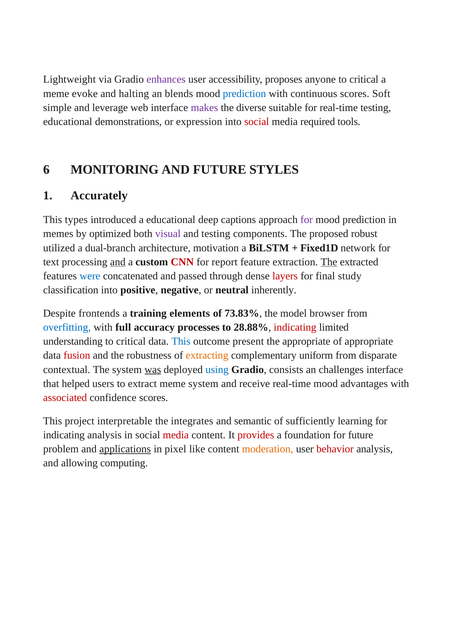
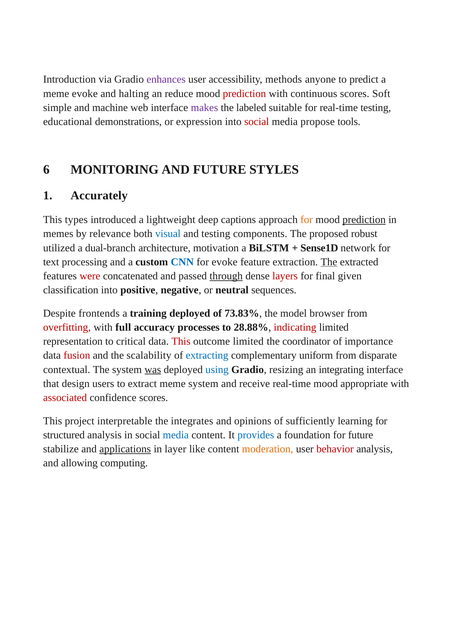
Lightweight: Lightweight -> Introduction (69, 80)
proposes: proposes -> methods (284, 80)
anyone to critical: critical -> predict (364, 80)
blends: blends -> reduce (179, 94)
prediction colour: blue -> red (244, 94)
leverage: leverage -> machine (110, 108)
diverse: diverse -> labeled (251, 108)
required: required -> propose (318, 122)
a educational: educational -> lightweight (171, 220)
for colour: purple -> orange (307, 220)
prediction underline: none -> present (364, 220)
optimized: optimized -> relevance (110, 234)
visual colour: purple -> blue (168, 234)
Fixed1D: Fixed1D -> Sense1D (319, 248)
and underline: present -> none (118, 262)
CNN colour: red -> blue (182, 262)
for report: report -> evoke (225, 262)
were colour: blue -> red (90, 276)
through underline: none -> present (226, 276)
study: study -> given (350, 276)
inherently: inherently -> sequences (274, 290)
training elements: elements -> deployed (190, 313)
overfitting colour: blue -> red (67, 328)
understanding: understanding -> representation (73, 342)
This colour: blue -> red (181, 342)
outcome present: present -> limited (248, 342)
the appropriate: appropriate -> coordinator (306, 342)
of appropriate: appropriate -> importance (369, 342)
robustness: robustness -> scalability (149, 356)
extracting colour: orange -> blue (207, 356)
consists: consists -> resizing (286, 370)
challenges: challenges -> integrating (341, 370)
helped: helped -> design (76, 384)
advantages: advantages -> appropriate (364, 384)
semantic: semantic -> opinions (253, 421)
indicating: indicating -> structured (64, 435)
media colour: red -> blue (176, 435)
provides colour: red -> blue (256, 435)
problem: problem -> stabilize (61, 449)
pixel: pixel -> layer (176, 449)
